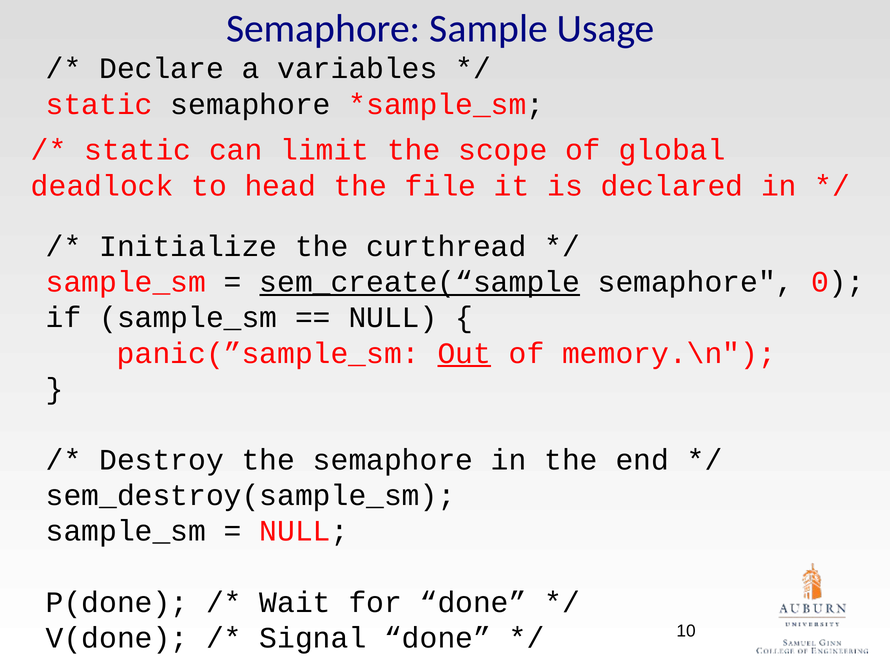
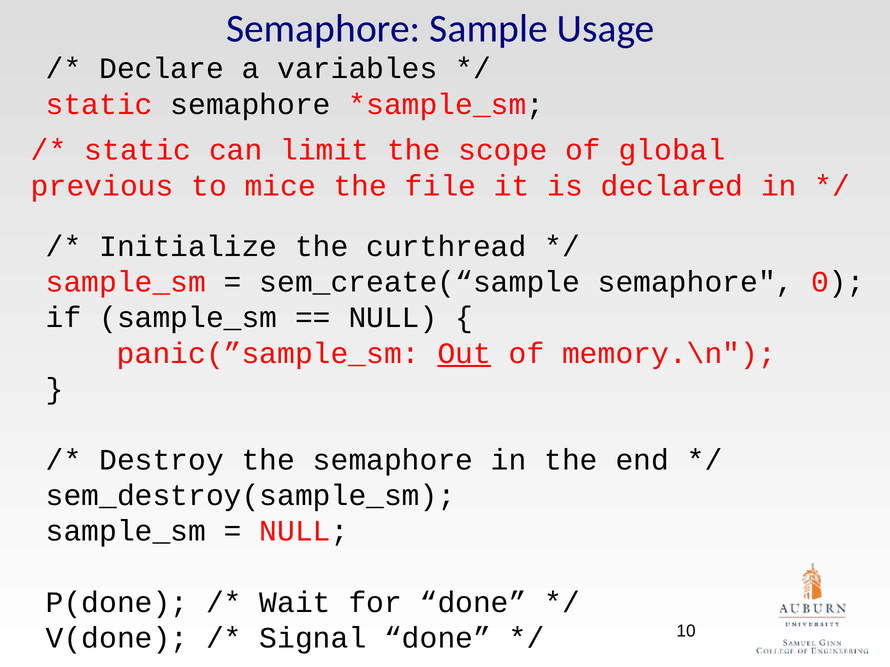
deadlock: deadlock -> previous (102, 186)
head: head -> mice (280, 186)
sem_create(“sample underline: present -> none (420, 282)
